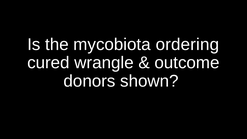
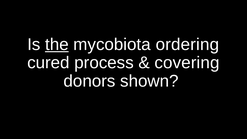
the underline: none -> present (57, 44)
wrangle: wrangle -> process (104, 63)
outcome: outcome -> covering (187, 63)
